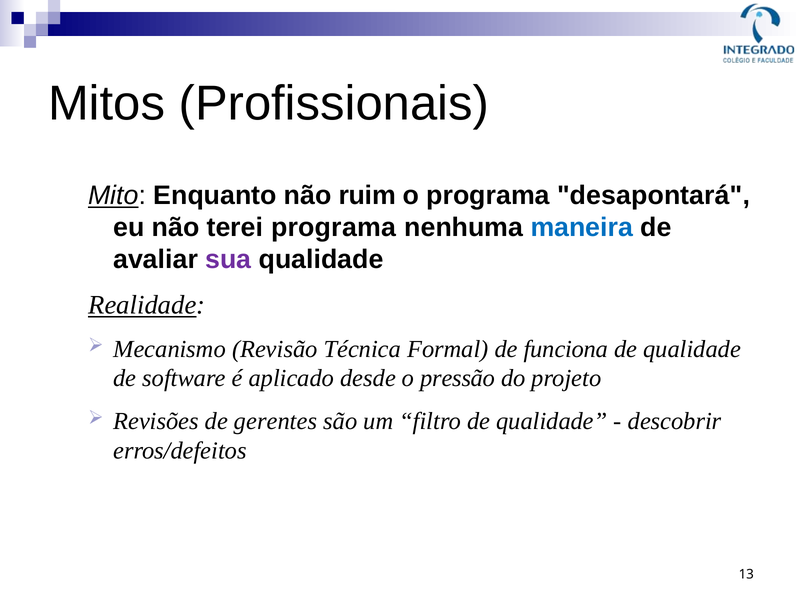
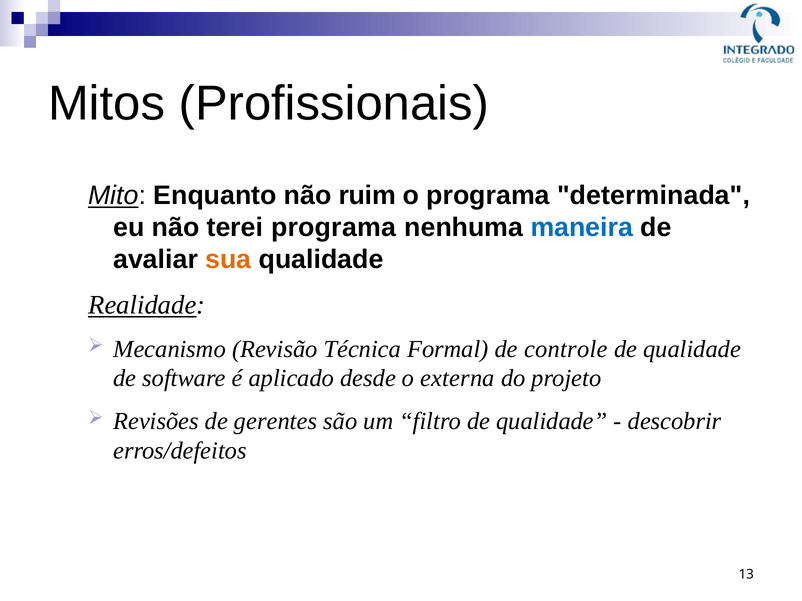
desapontará: desapontará -> determinada (654, 196)
sua colour: purple -> orange (228, 260)
funciona: funciona -> controle (566, 349)
pressão: pressão -> externa (457, 379)
